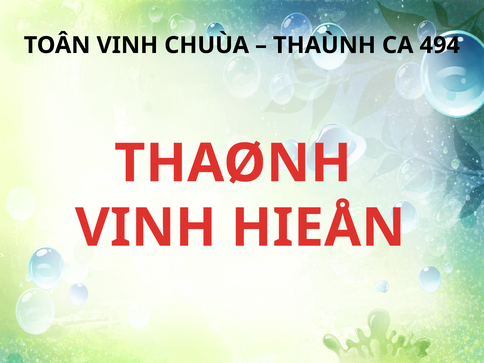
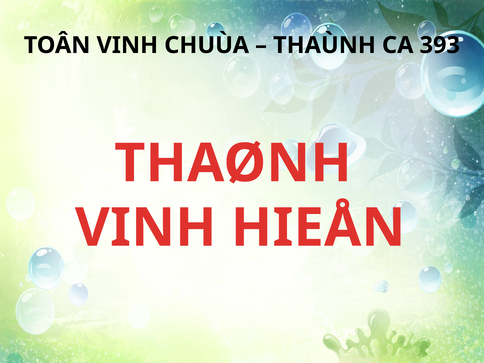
494: 494 -> 393 (440, 45)
